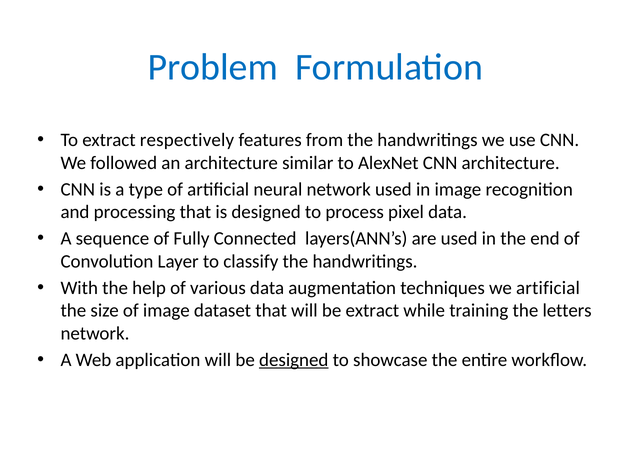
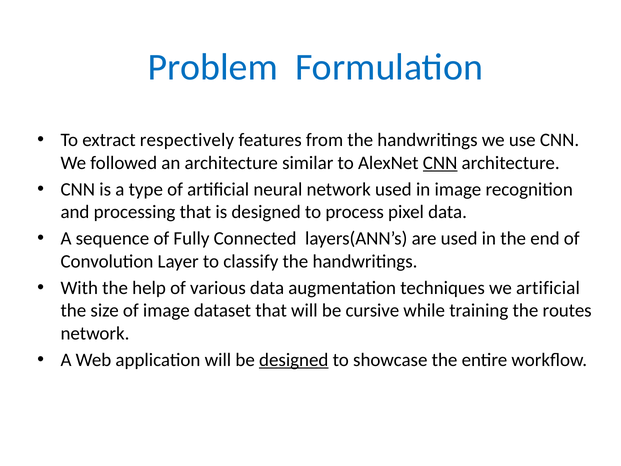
CNN underline: none -> present (440, 163)
be extract: extract -> cursive (372, 311)
letters: letters -> routes (567, 311)
